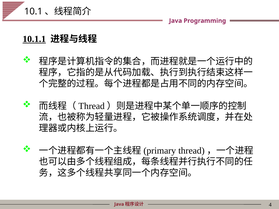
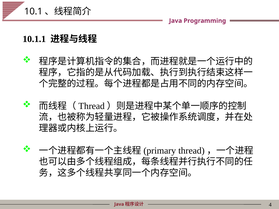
10.1.1 underline: present -> none (34, 39)
